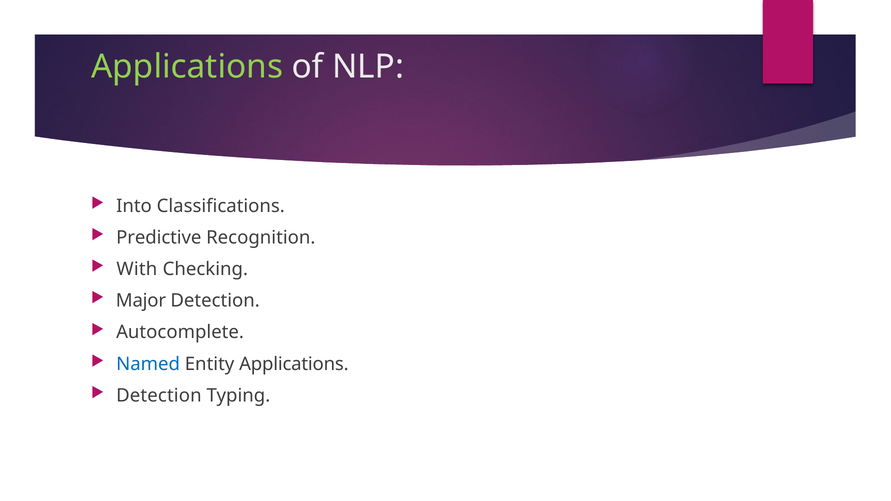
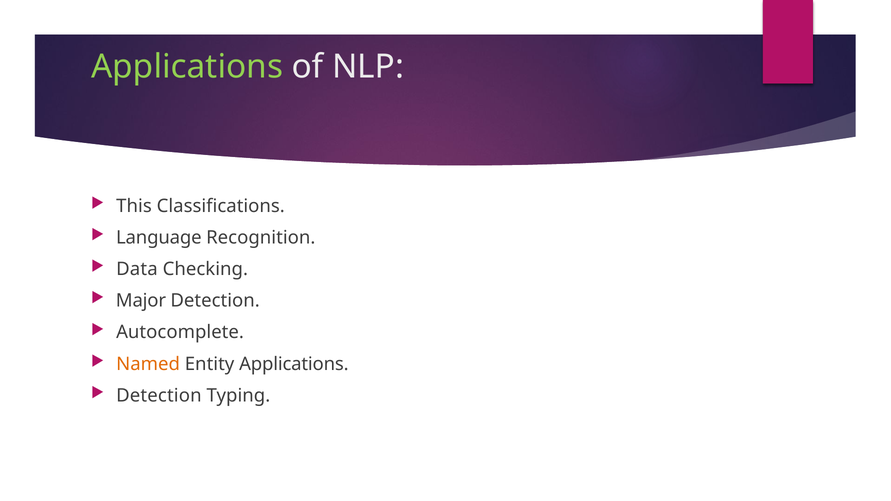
Into: Into -> This (134, 206)
Predictive: Predictive -> Language (159, 238)
With: With -> Data (137, 269)
Named colour: blue -> orange (148, 364)
